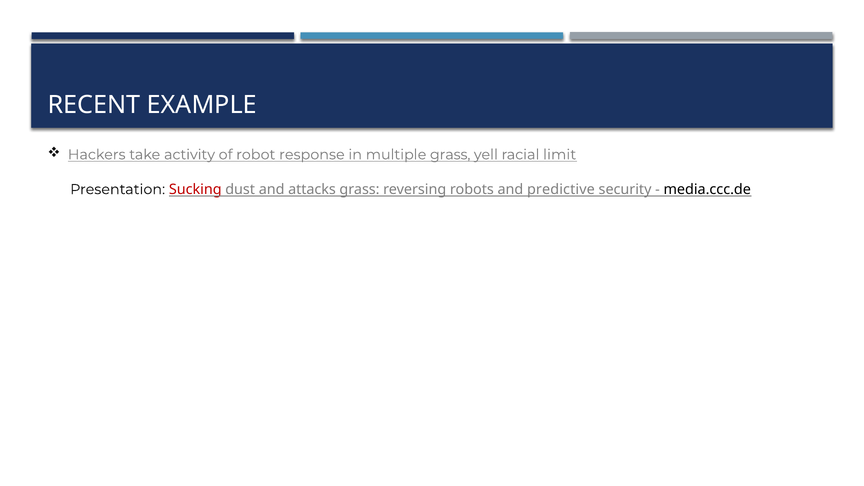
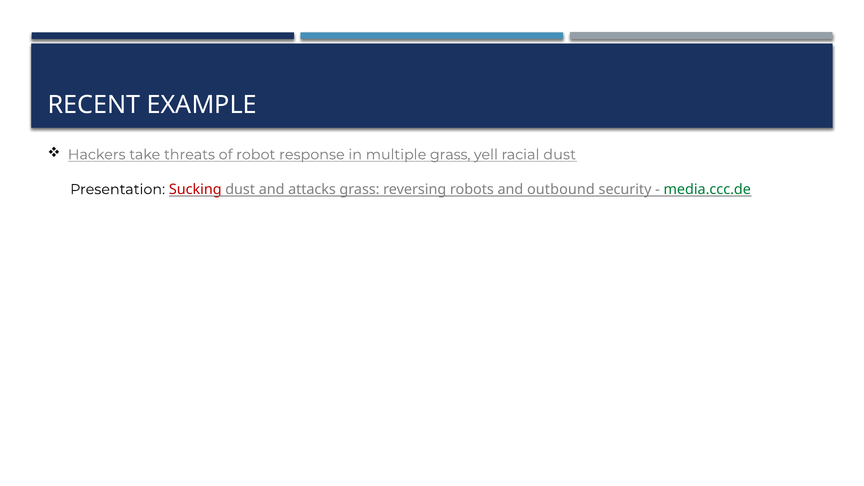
activity: activity -> threats (190, 155)
racial limit: limit -> dust (560, 155)
predictive: predictive -> outbound (561, 189)
media.ccc.de colour: black -> green (707, 189)
